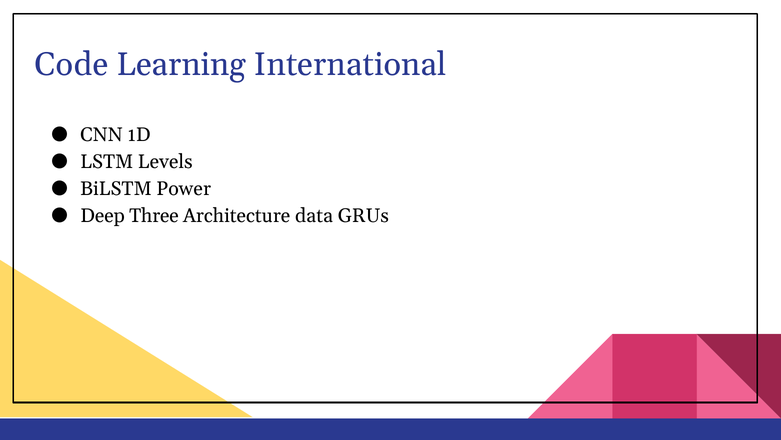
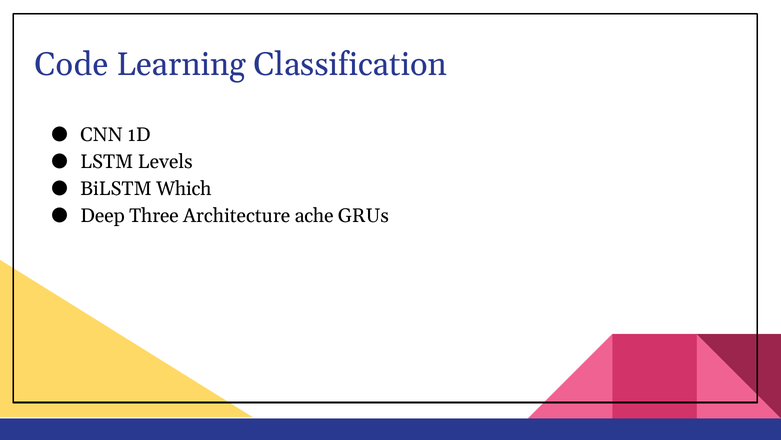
International: International -> Classification (350, 65)
Power: Power -> Which (184, 188)
data: data -> ache (314, 215)
